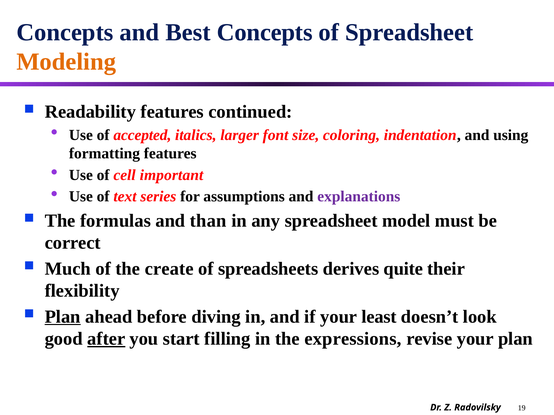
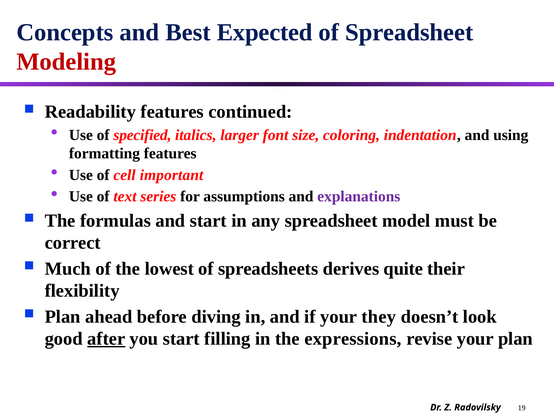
Best Concepts: Concepts -> Expected (265, 32)
Modeling colour: orange -> red (66, 62)
accepted: accepted -> specified (142, 135)
and than: than -> start (208, 221)
create: create -> lowest (169, 269)
Plan underline: present -> none (63, 317)
least: least -> they (379, 317)
